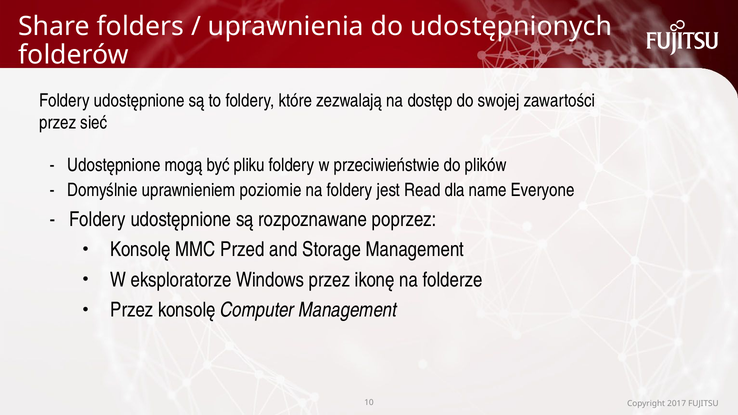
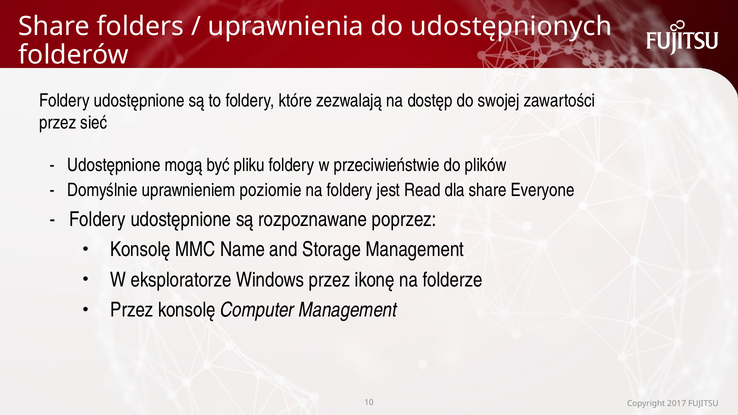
dla name: name -> share (488, 190)
Przed: Przed -> Name (243, 250)
